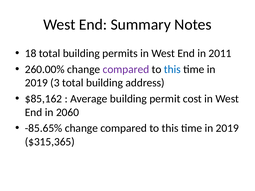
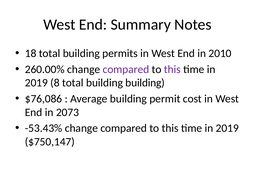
2011: 2011 -> 2010 (220, 53)
this colour: blue -> purple (172, 69)
3: 3 -> 8 (55, 83)
building address: address -> building (145, 83)
$85,162: $85,162 -> $76,086 (43, 99)
2060: 2060 -> 2073 (67, 112)
-85.65%: -85.65% -> -53.43% (44, 128)
$315,365: $315,365 -> $750,147 (50, 142)
